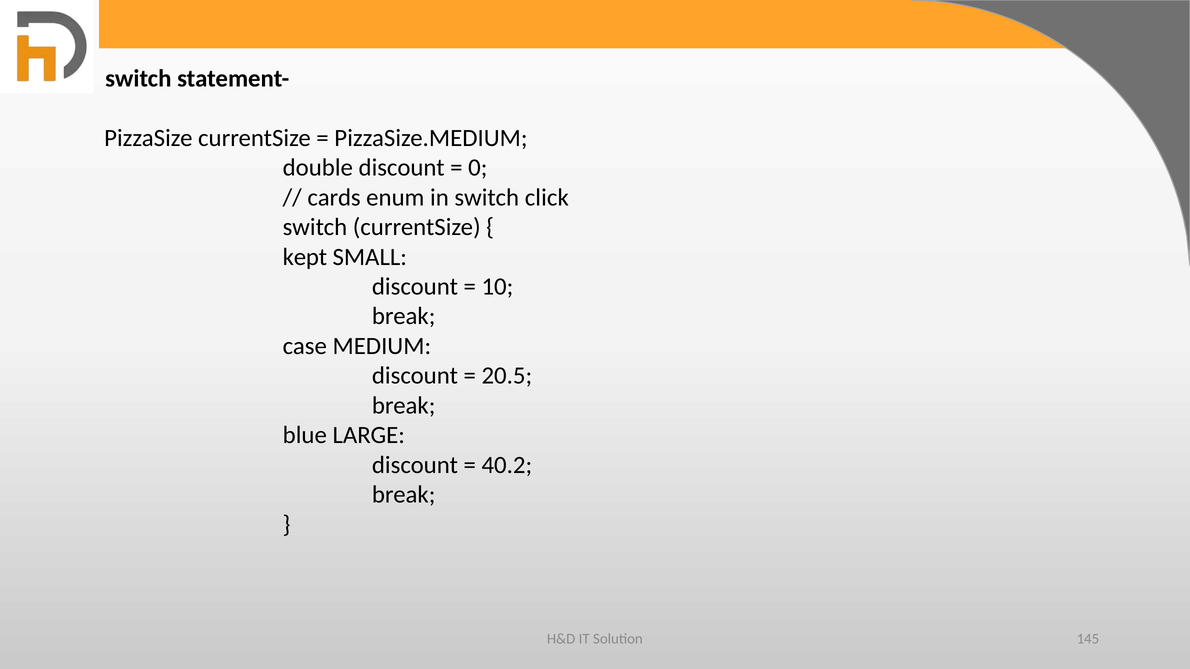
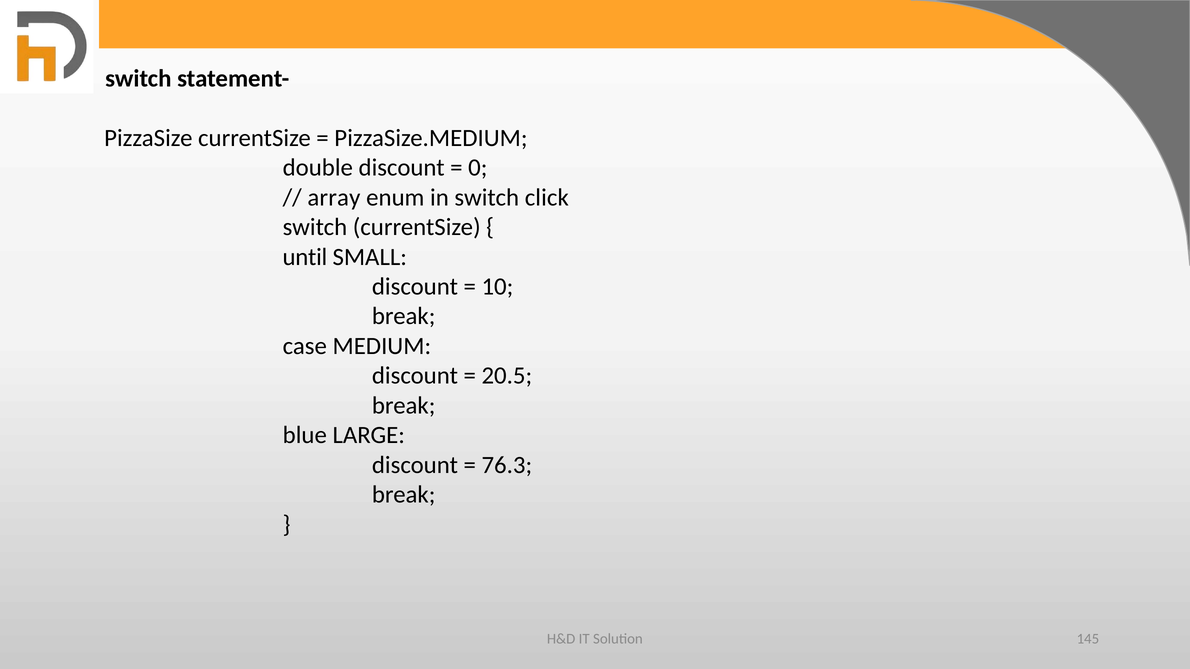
cards: cards -> array (334, 197)
kept: kept -> until (305, 257)
40.2: 40.2 -> 76.3 (507, 465)
